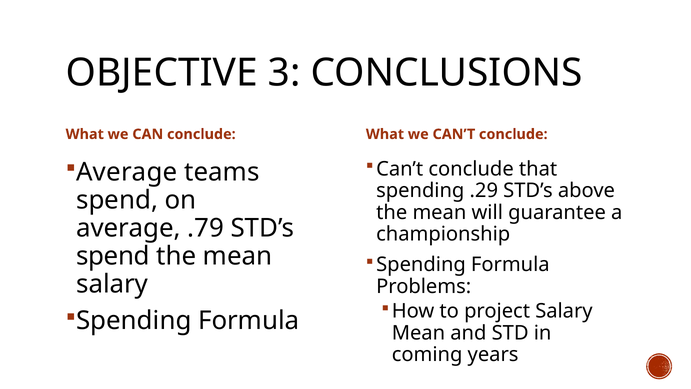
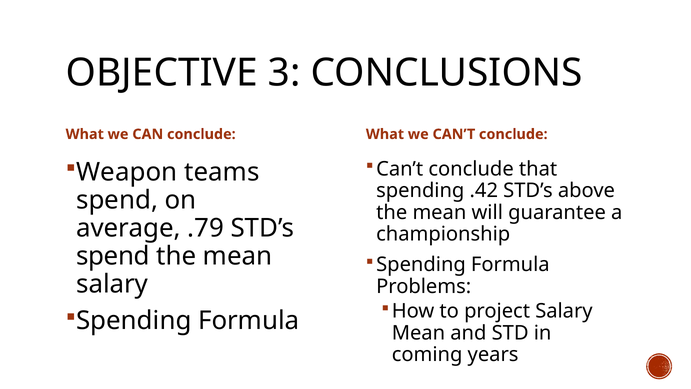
Average: Average -> Weapon (127, 172)
.29: .29 -> .42 (484, 191)
